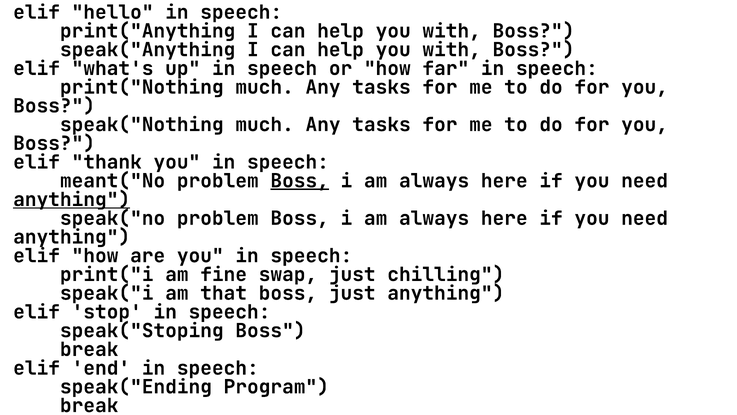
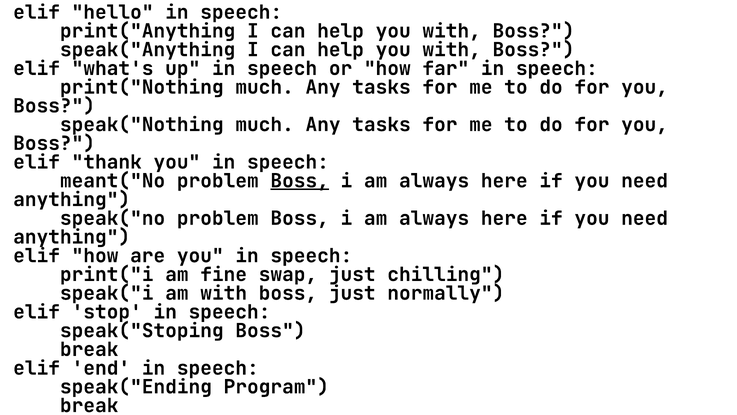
anything underline: present -> none (72, 199)
am that: that -> with (224, 293)
just anything: anything -> normally (446, 293)
